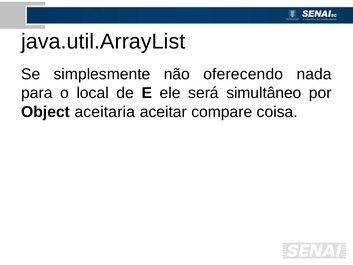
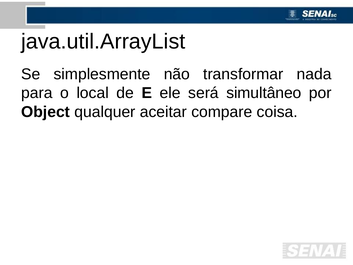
oferecendo: oferecendo -> transformar (243, 74)
aceitaria: aceitaria -> qualquer (105, 112)
